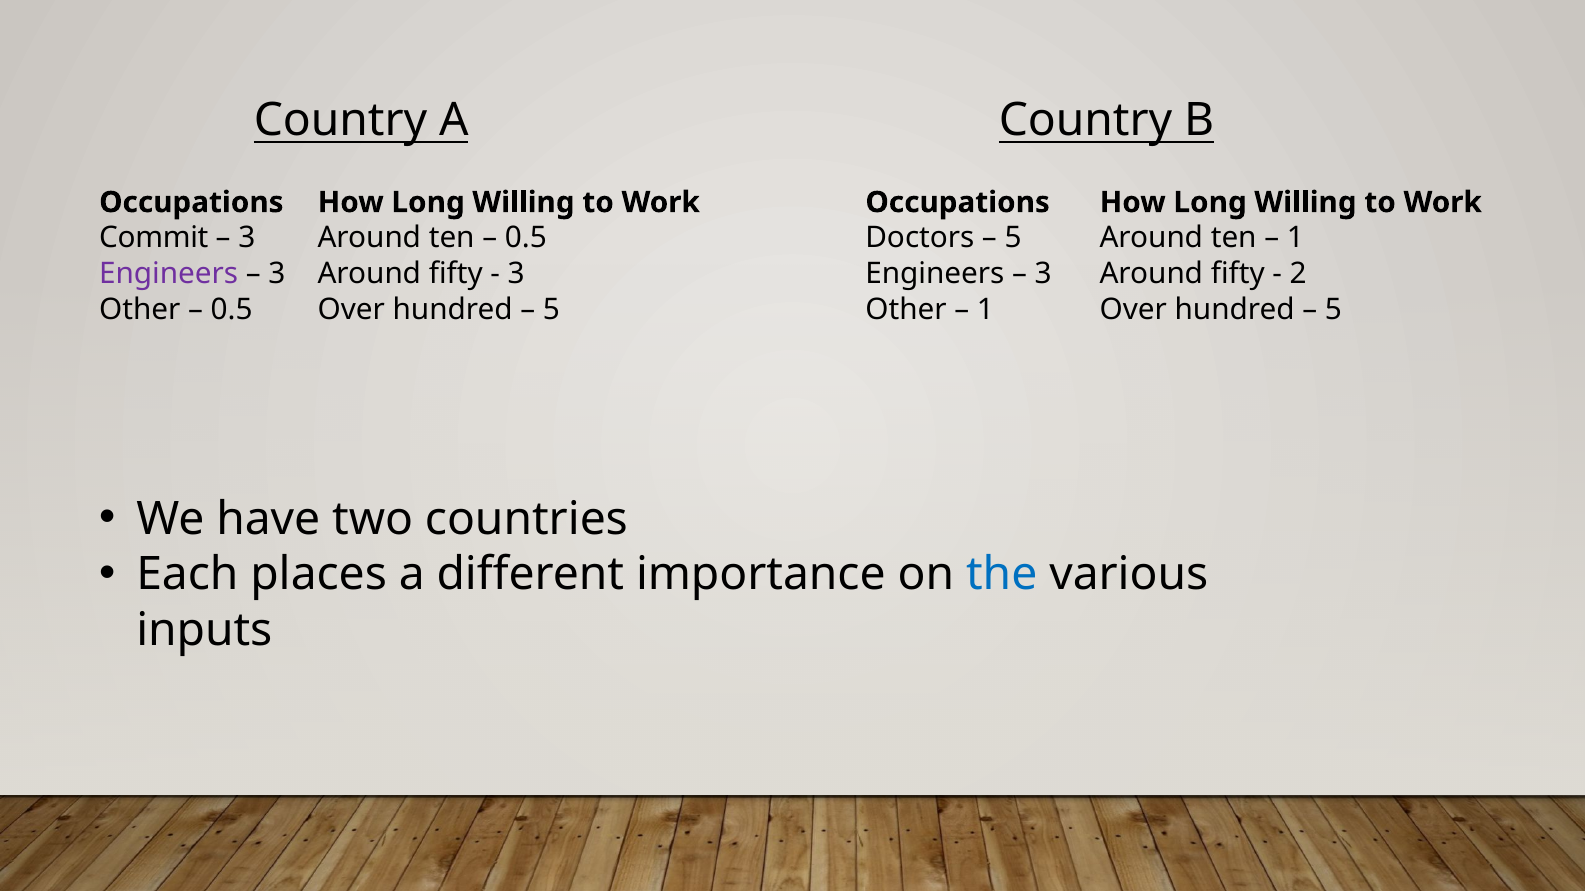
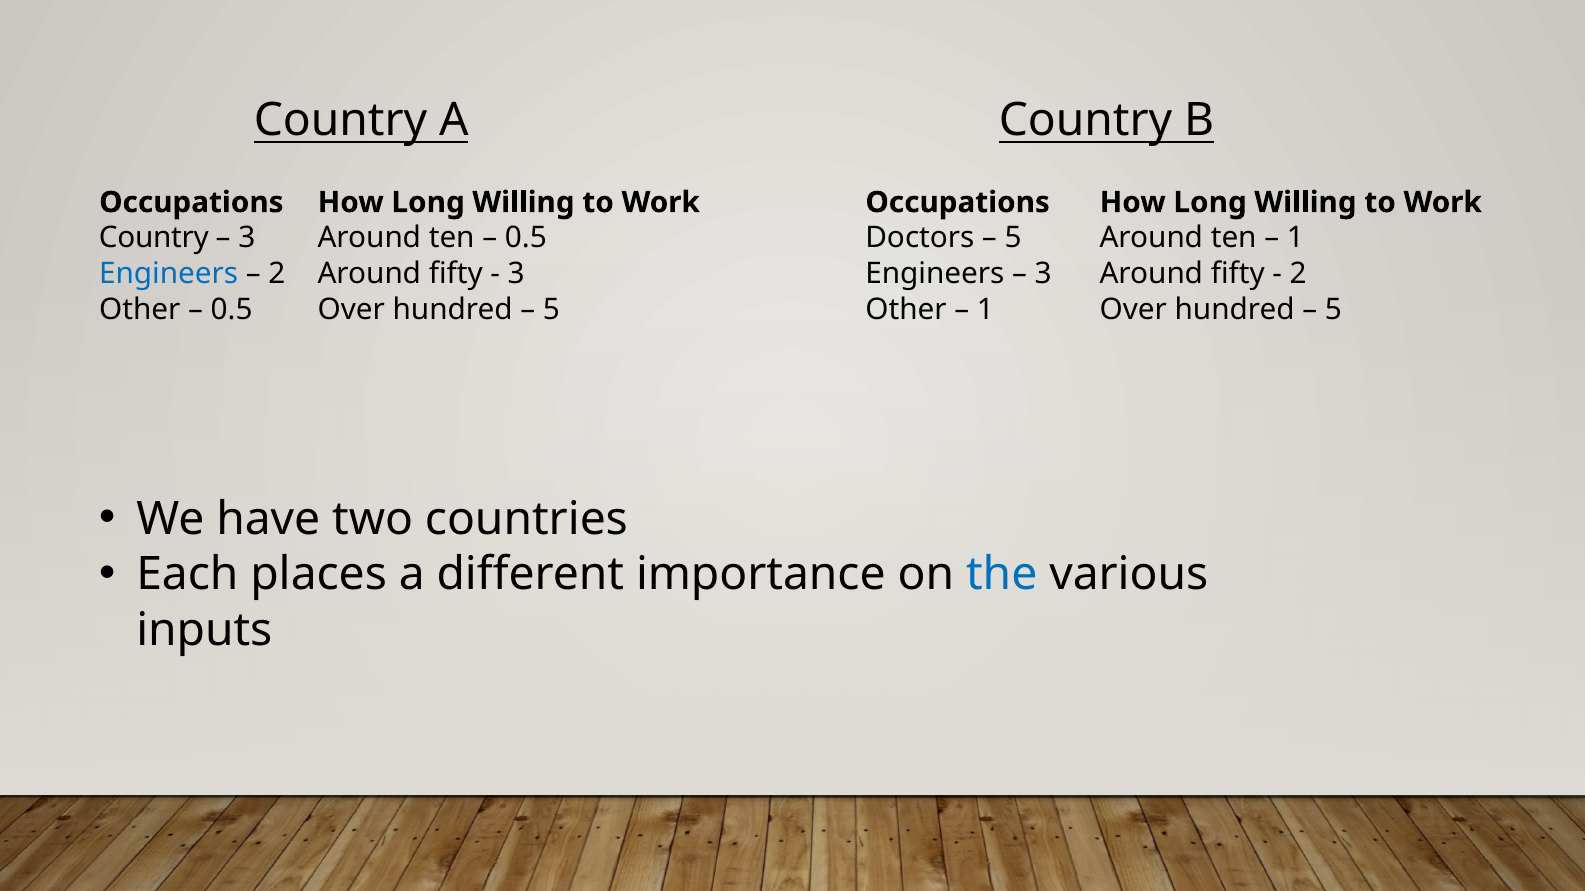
Commit: Commit -> Country (154, 238)
Engineers colour: purple -> blue (169, 274)
3: 3 -> 2 (277, 274)
